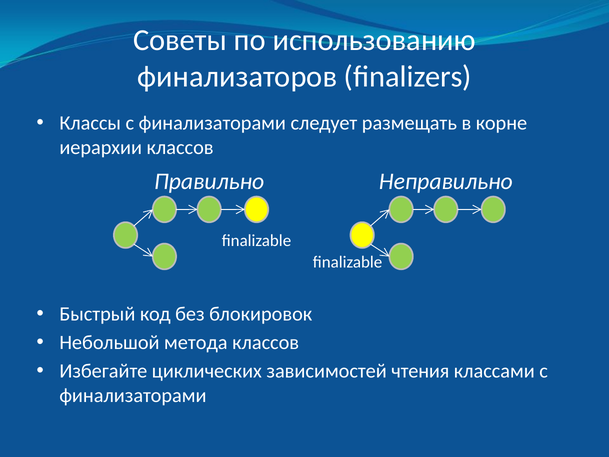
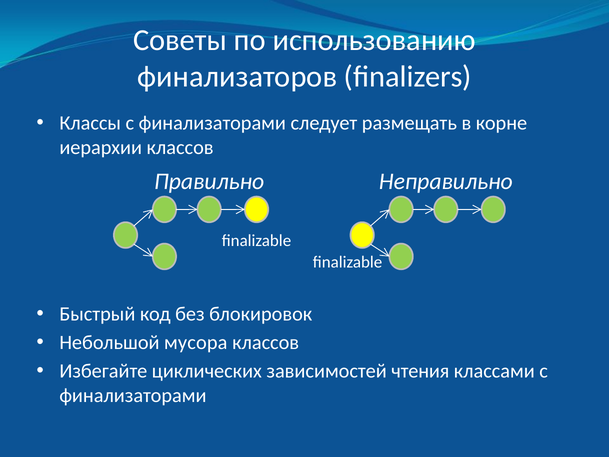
метода: метода -> мусора (196, 342)
